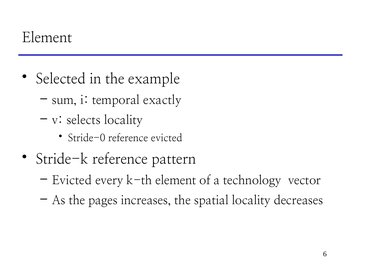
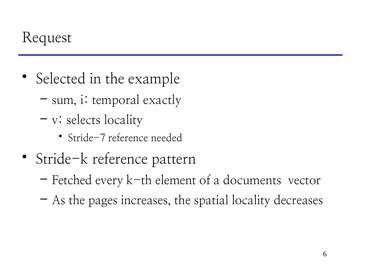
Element: Element -> Request (47, 38)
Stride-0: Stride-0 -> Stride-7 (87, 138)
reference evicted: evicted -> needed (167, 138)
Evicted: Evicted -> Fetched (72, 180)
technology: technology -> documents (252, 180)
